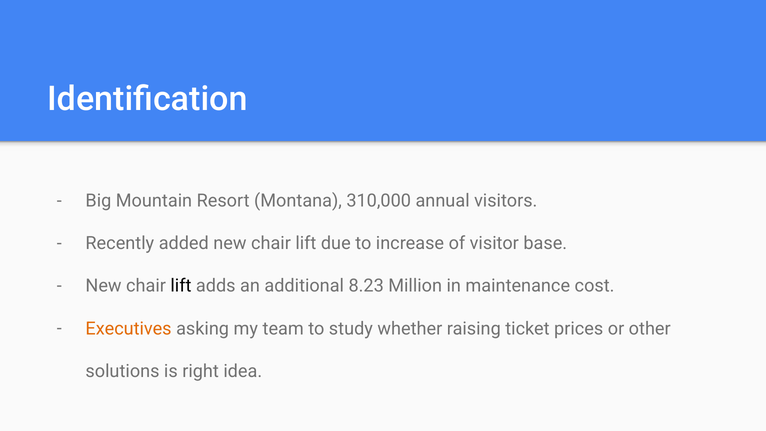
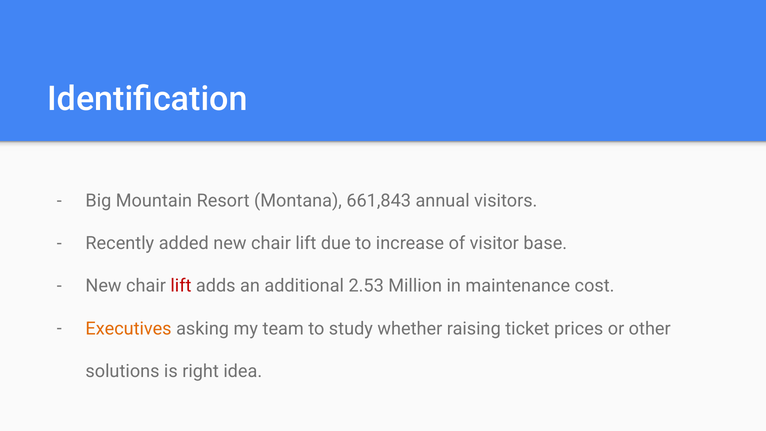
310,000: 310,000 -> 661,843 (379, 201)
lift colour: black -> red (181, 286)
8.23: 8.23 -> 2.53 (366, 286)
